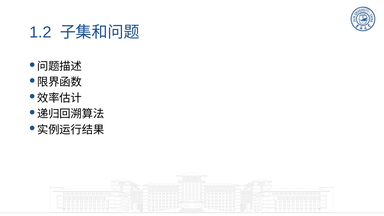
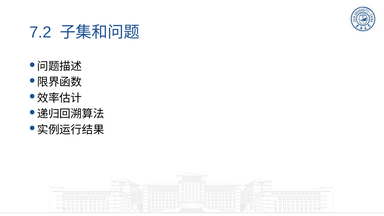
1.2: 1.2 -> 7.2 (40, 32)
